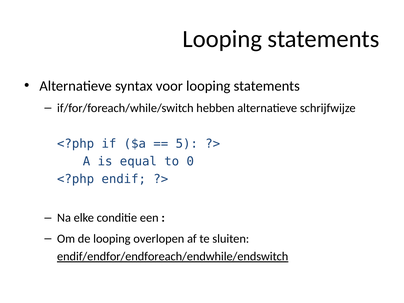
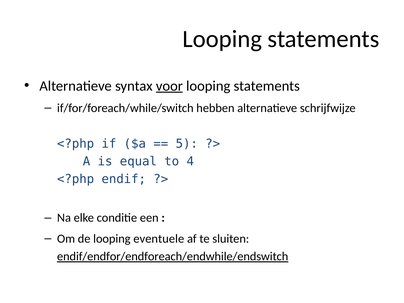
voor underline: none -> present (169, 86)
0: 0 -> 4 (190, 161)
overlopen: overlopen -> eventuele (159, 239)
